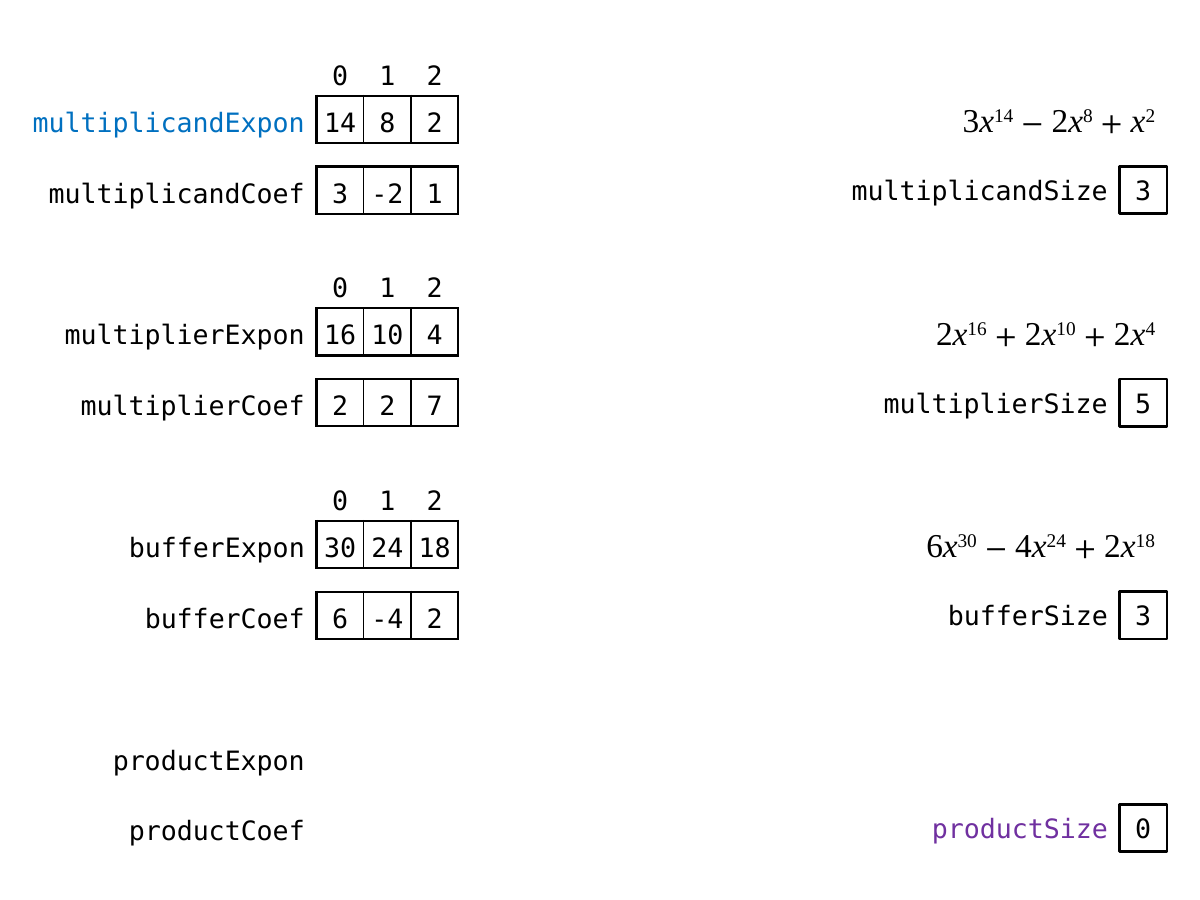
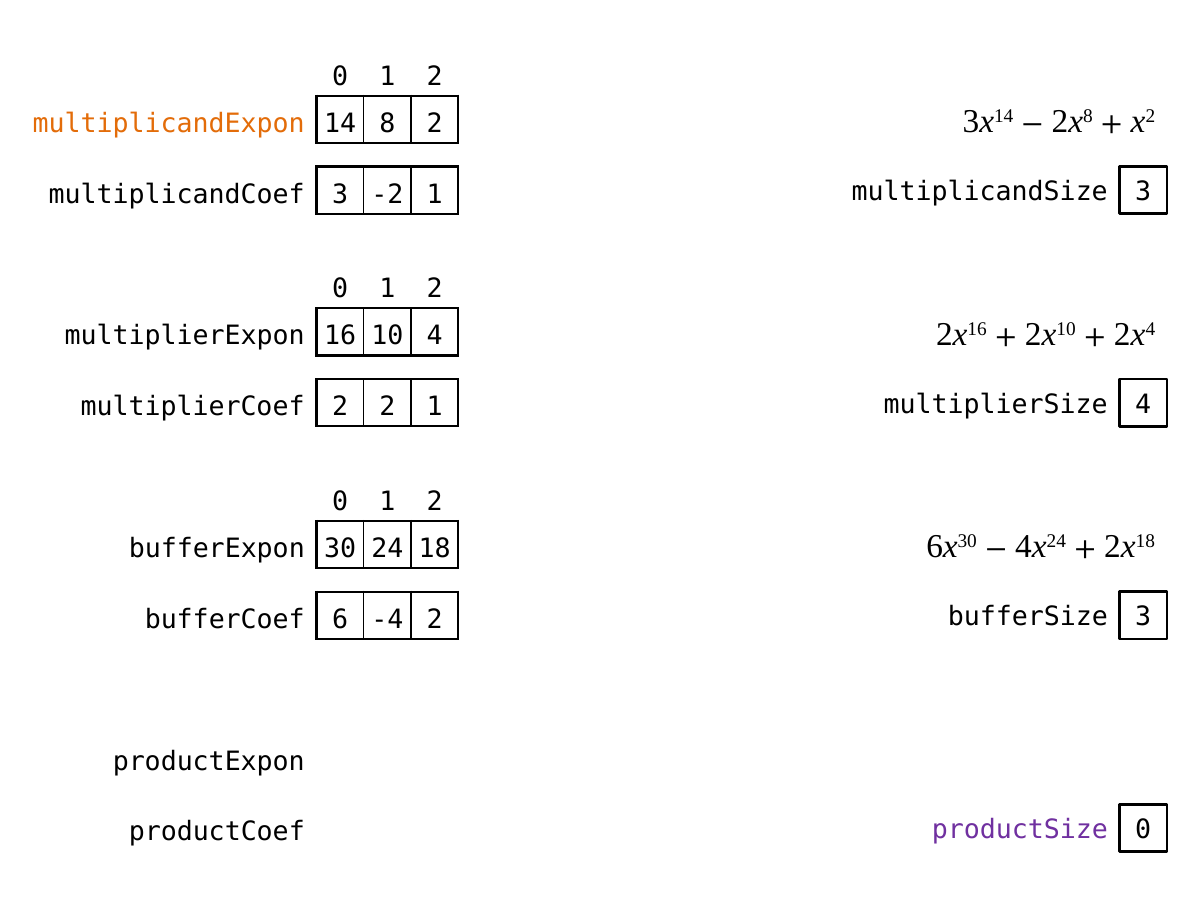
multiplicandExpon colour: blue -> orange (169, 124)
multiplierSize 5: 5 -> 4 (1143, 405)
2 7: 7 -> 1 (435, 407)
